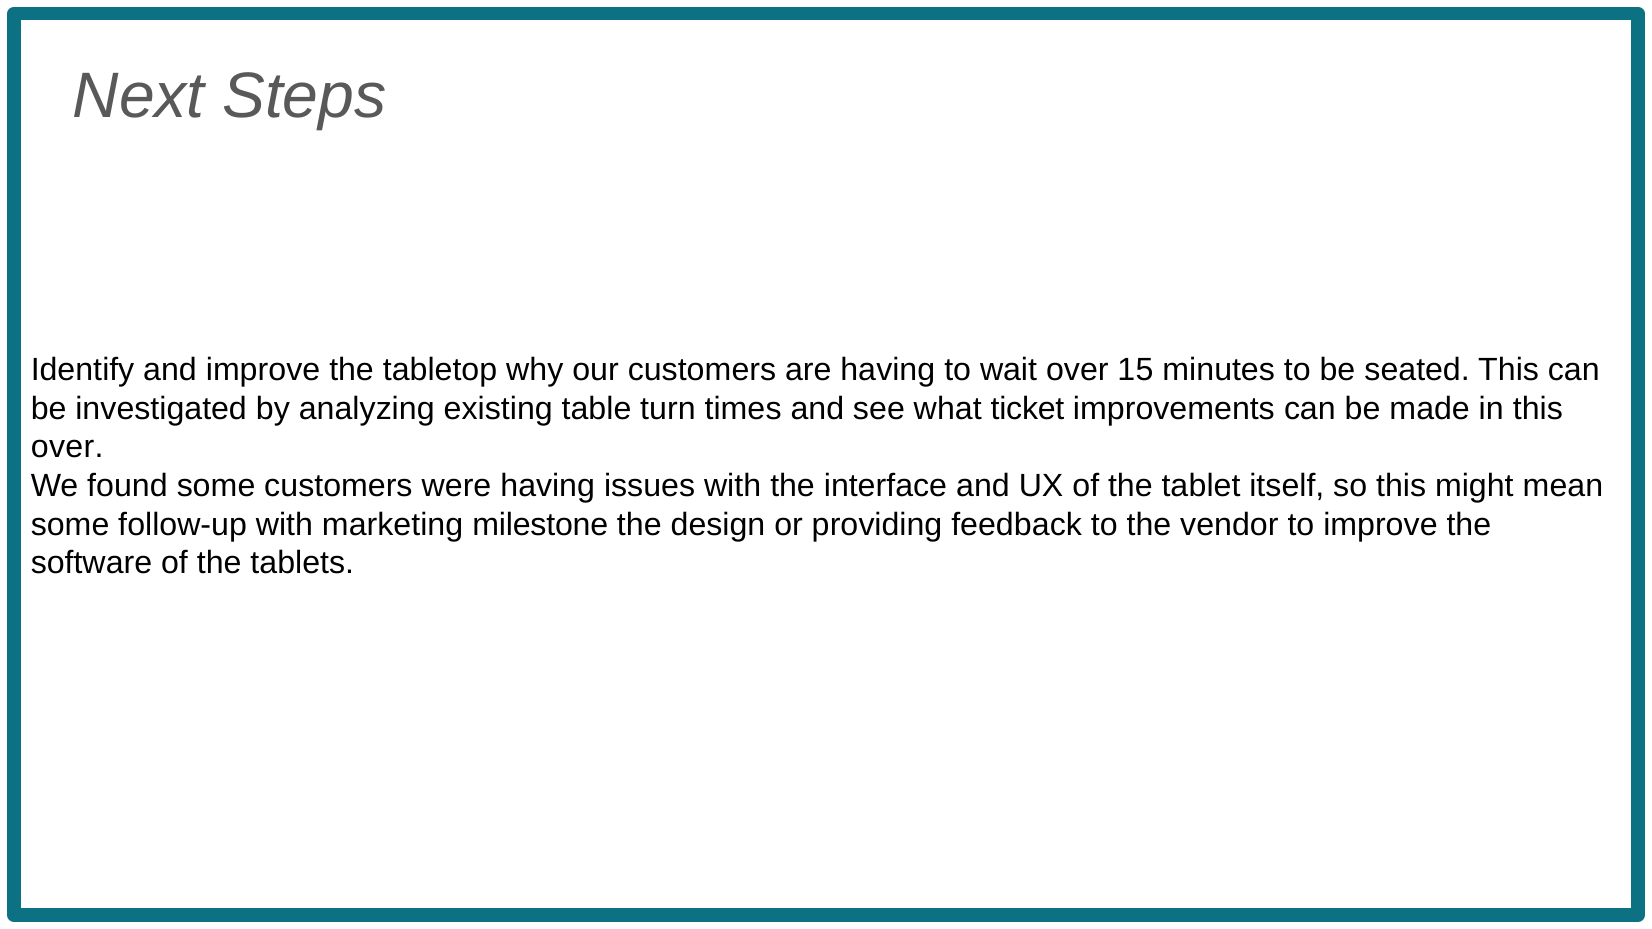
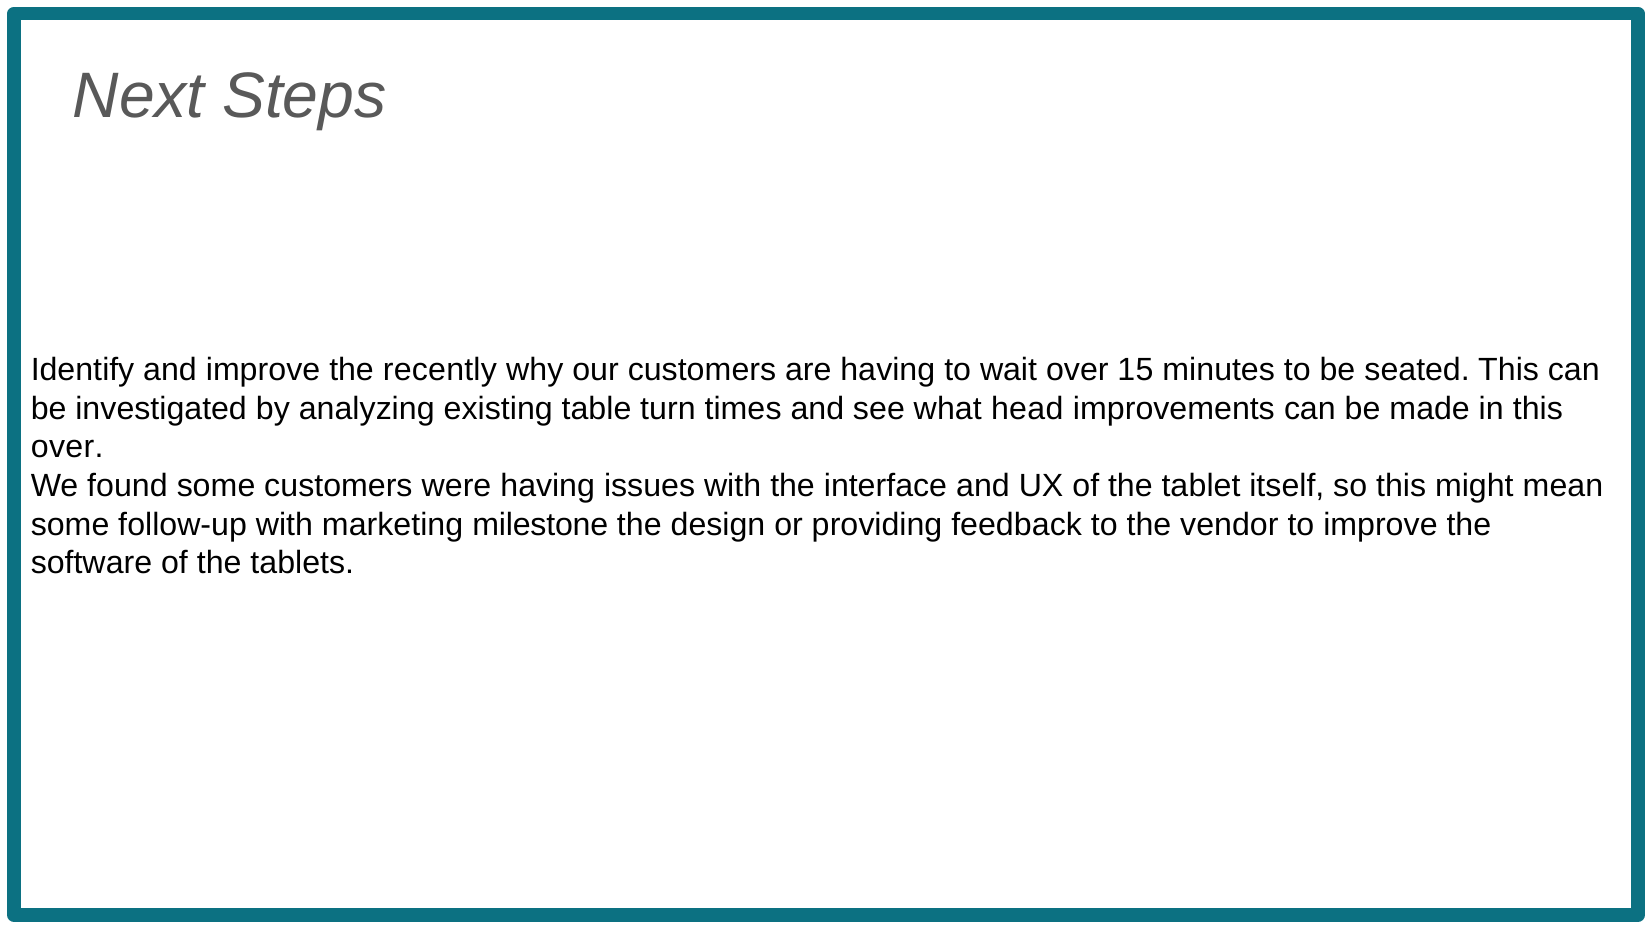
tabletop: tabletop -> recently (440, 370)
ticket: ticket -> head (1027, 409)
